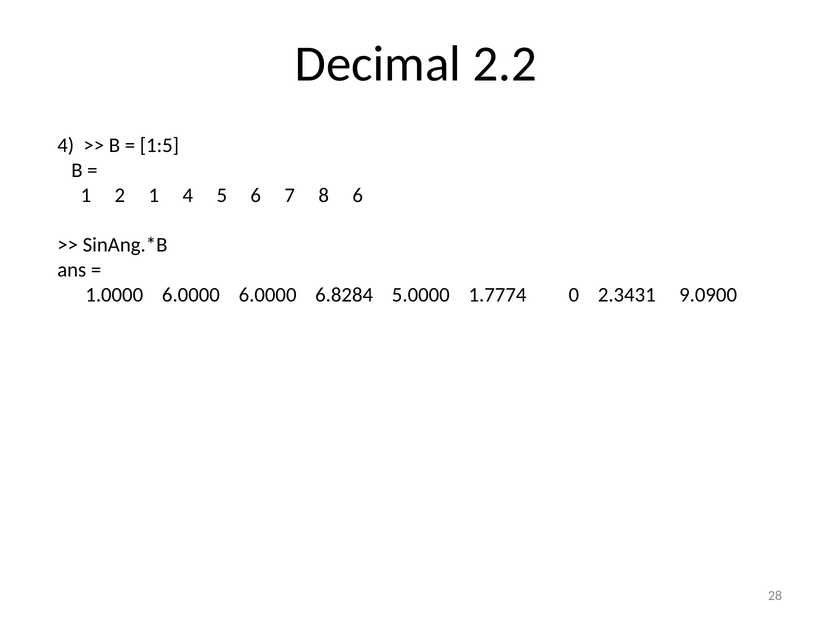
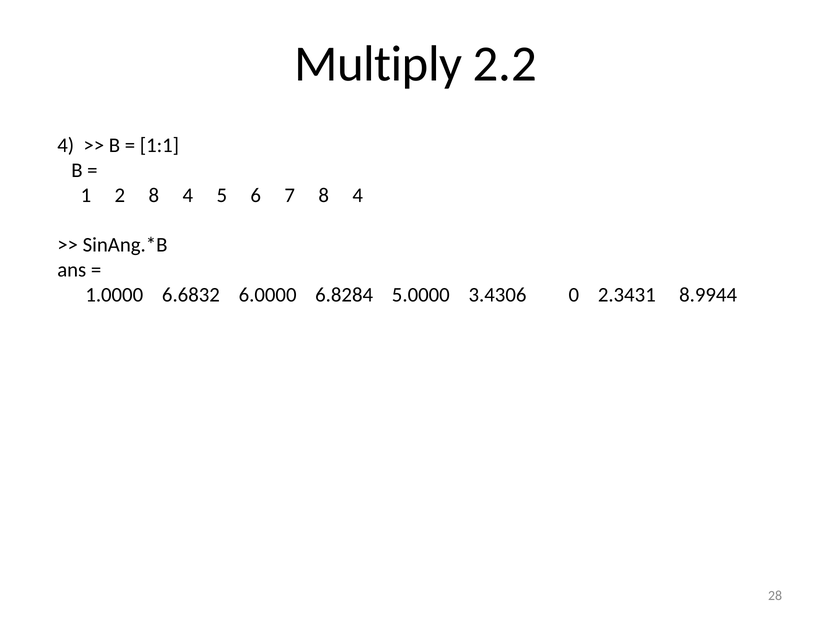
Decimal: Decimal -> Multiply (378, 64)
1:5: 1:5 -> 1:1 (159, 145)
2 1: 1 -> 8 (154, 195)
7 8 6: 6 -> 4 (358, 195)
1.0000 6.0000: 6.0000 -> 6.6832 (191, 295)
1.7774: 1.7774 -> 3.4306 (497, 295)
9.0900: 9.0900 -> 8.9944 (708, 295)
